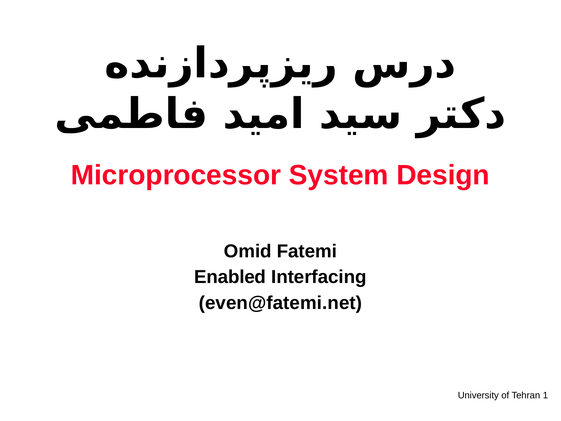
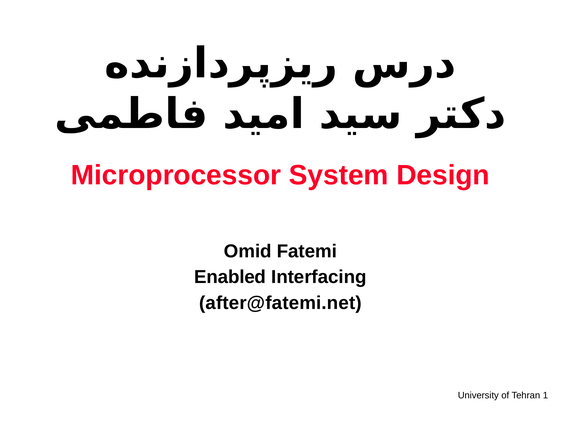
even@fatemi.net: even@fatemi.net -> after@fatemi.net (280, 303)
